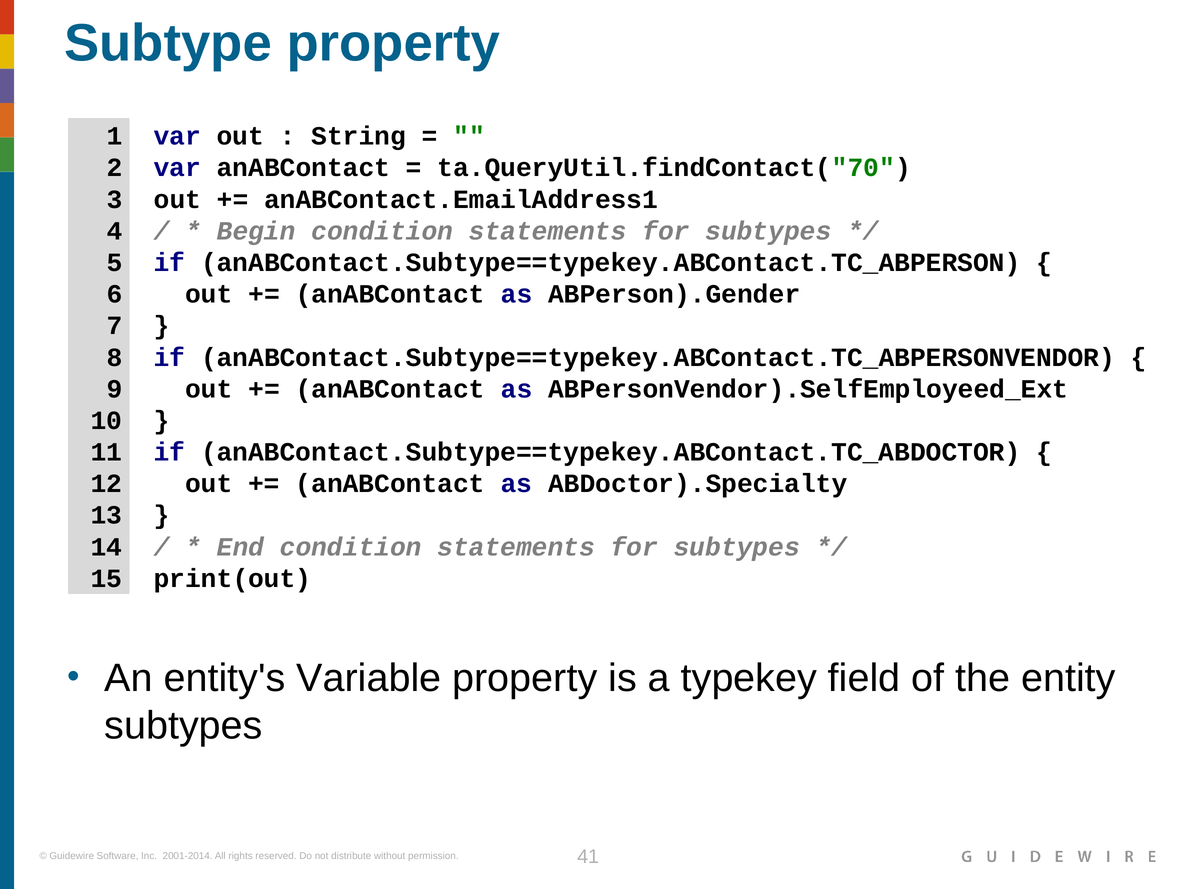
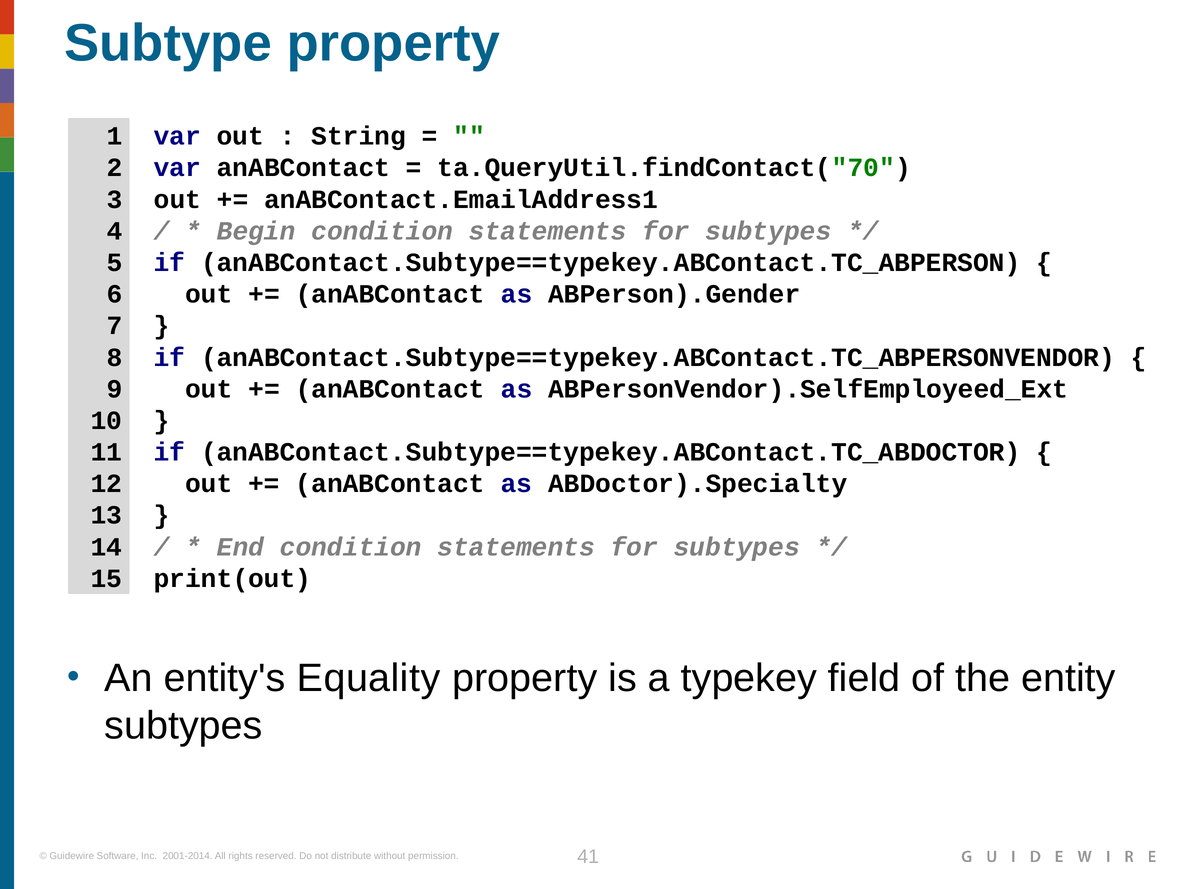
Variable: Variable -> Equality (369, 679)
